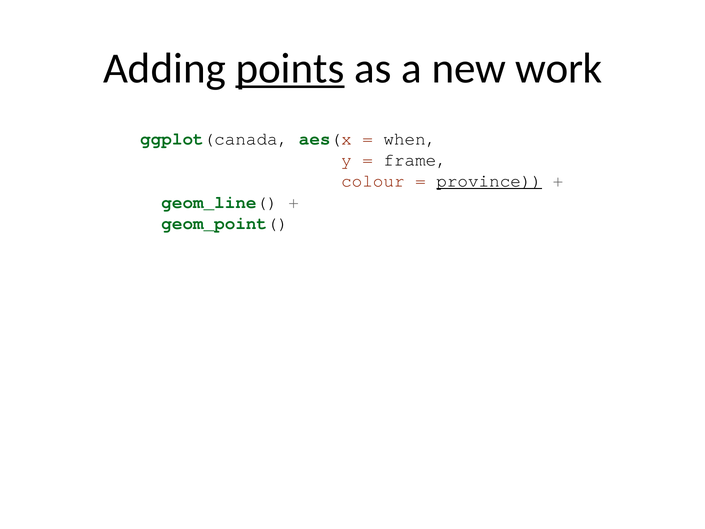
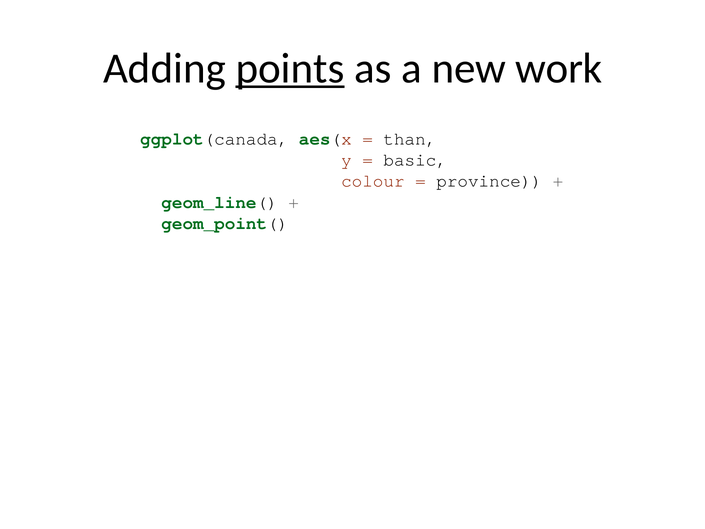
when: when -> than (410, 139)
frame: frame -> basic (415, 160)
province underline: present -> none (489, 181)
